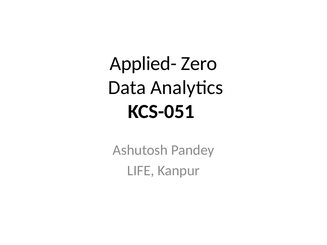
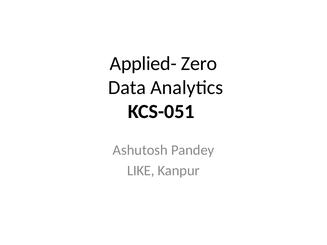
LIFE: LIFE -> LIKE (141, 171)
